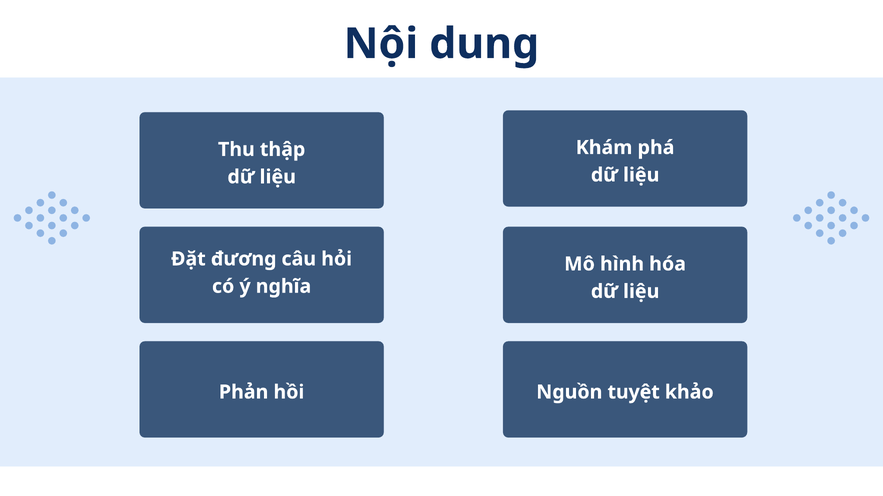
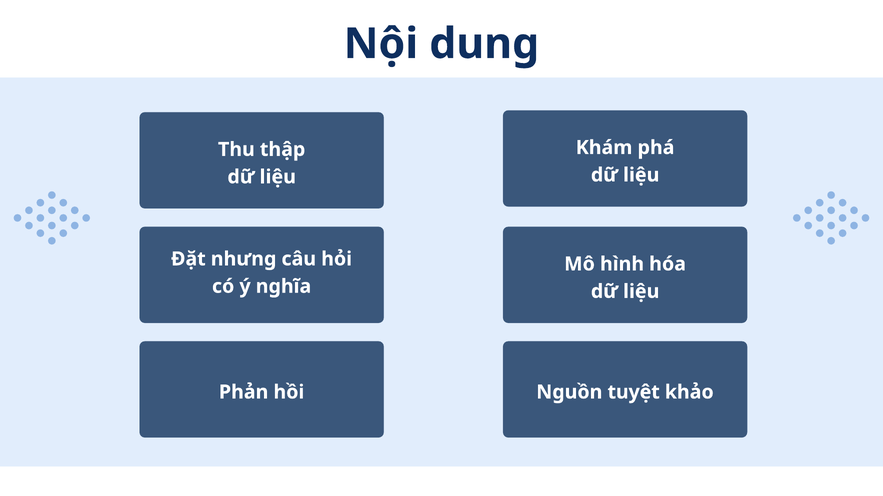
đương: đương -> nhưng (244, 259)
